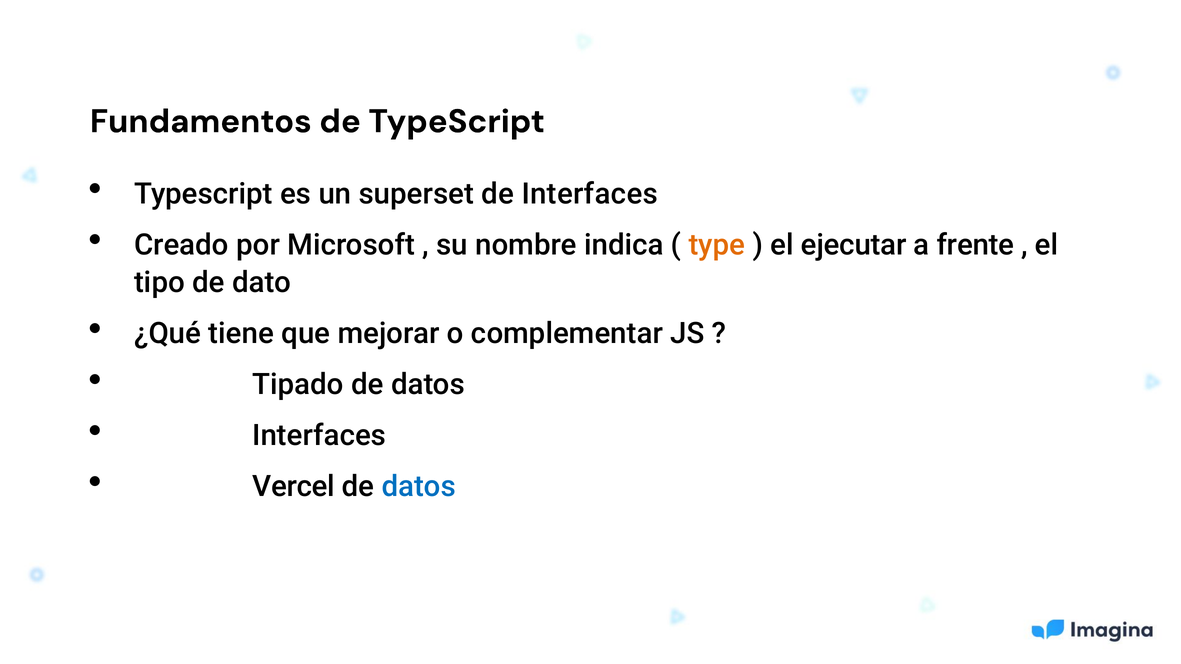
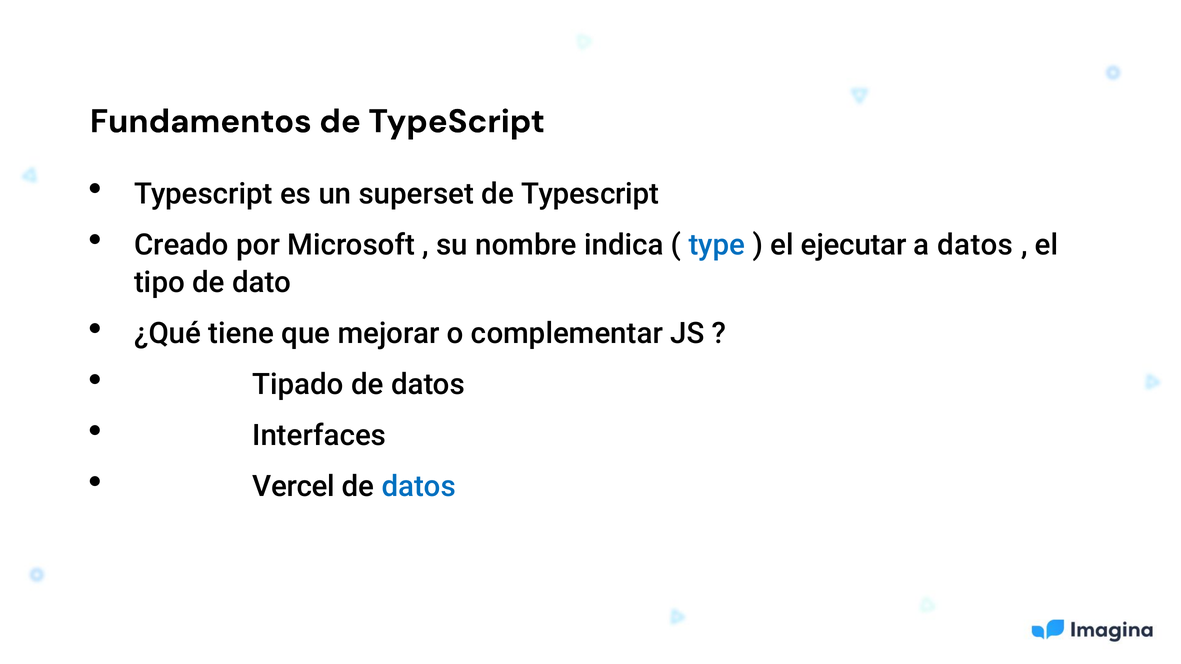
superset de Interfaces: Interfaces -> Typescript (590, 194)
type colour: orange -> blue (717, 245)
a frente: frente -> datos (975, 245)
